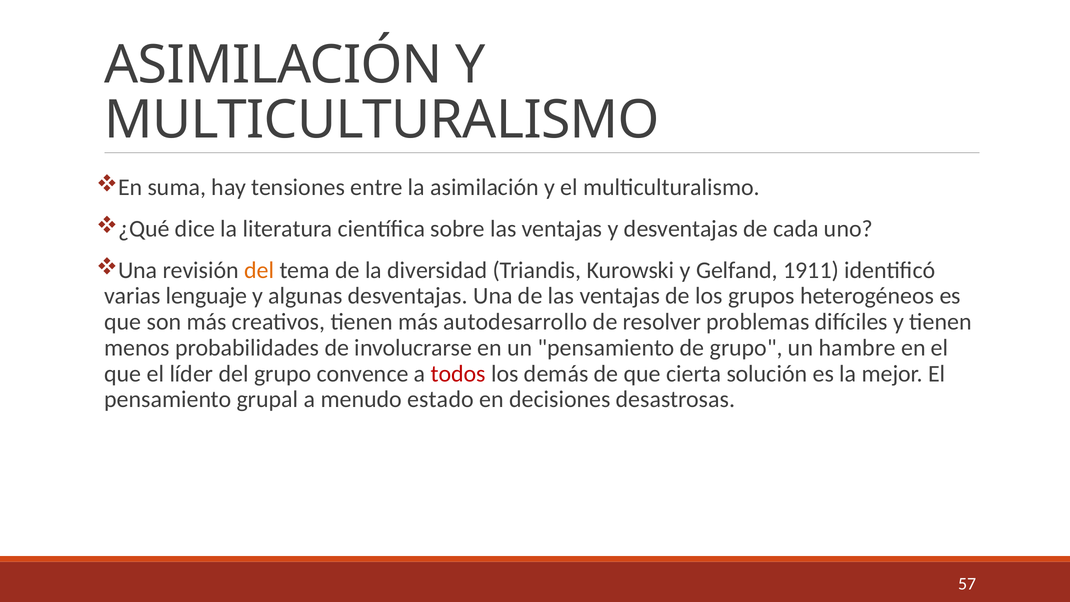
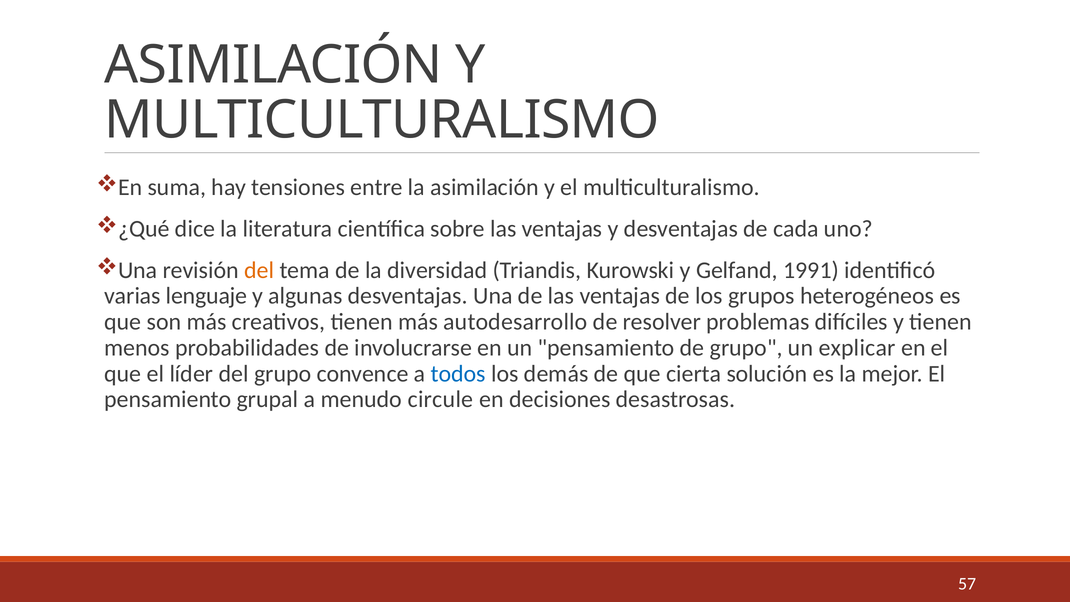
1911: 1911 -> 1991 (811, 270)
hambre: hambre -> explicar (857, 348)
todos colour: red -> blue (458, 374)
estado: estado -> circule (441, 400)
